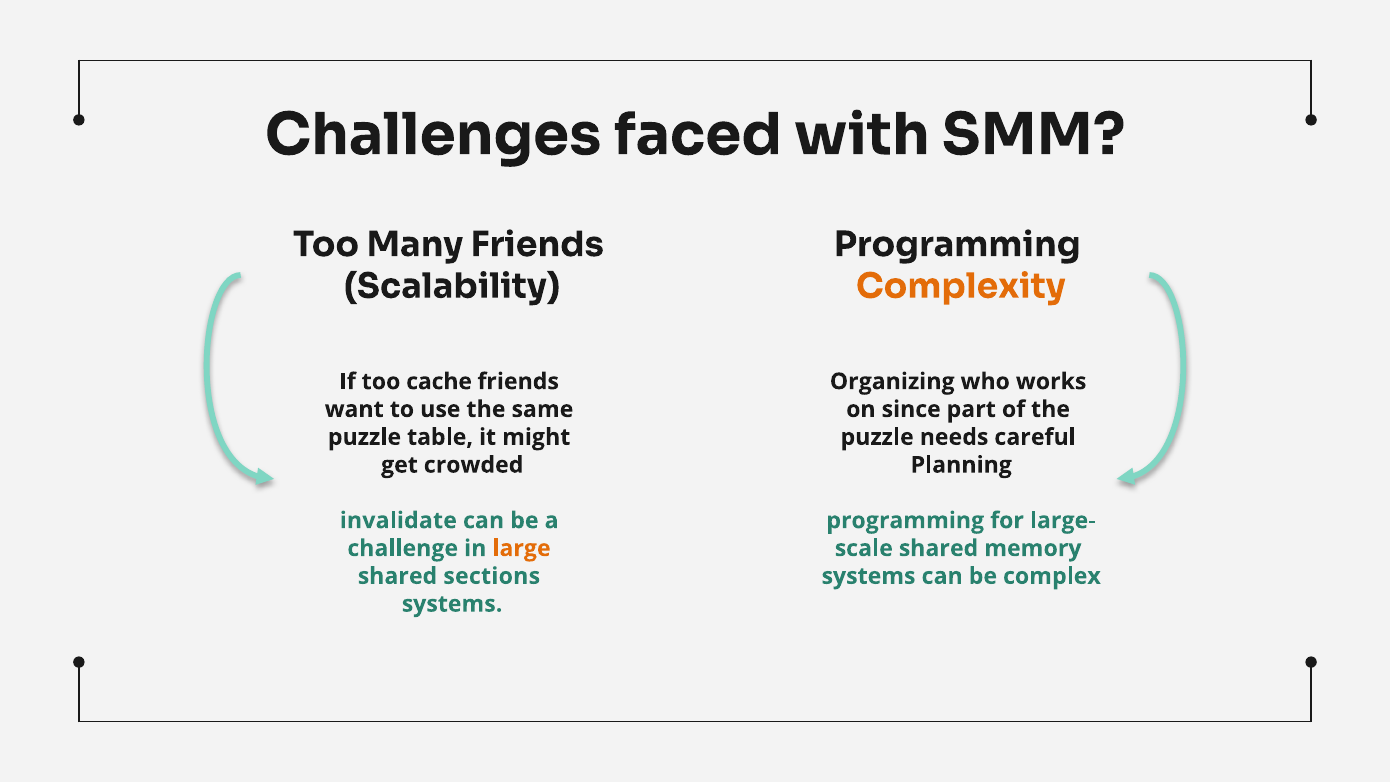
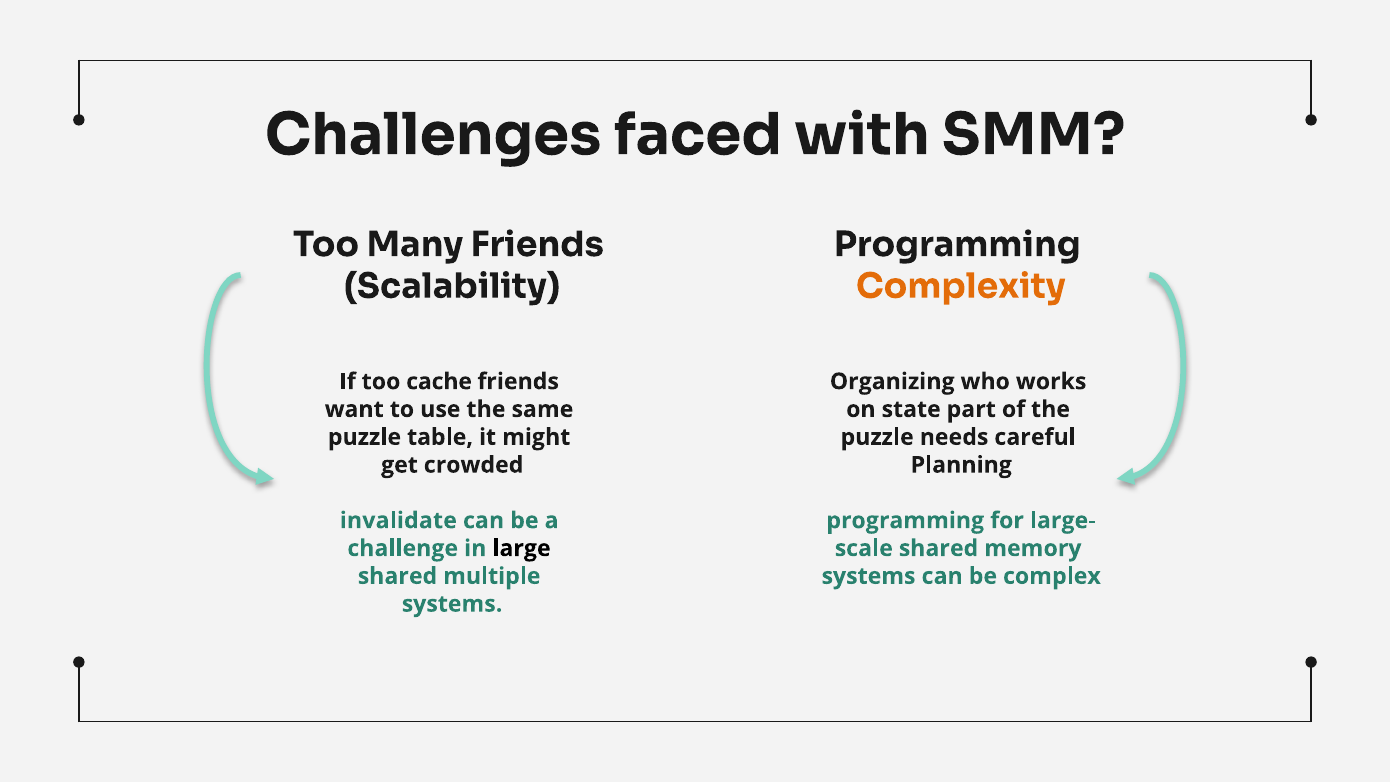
since: since -> state (911, 409)
large colour: orange -> black (522, 548)
sections: sections -> multiple (492, 576)
